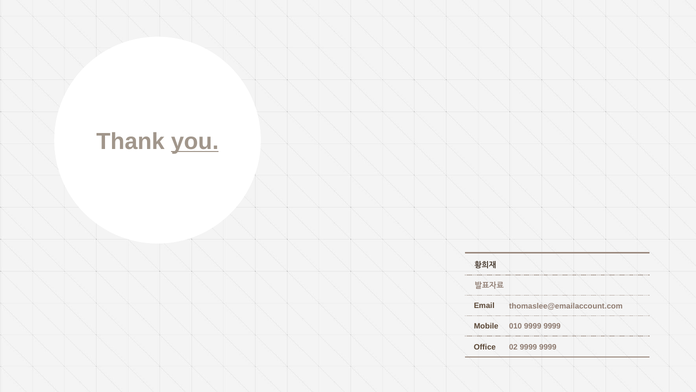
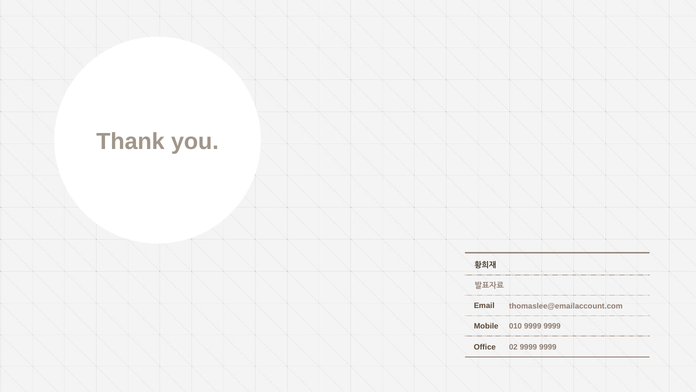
you underline: present -> none (195, 141)
